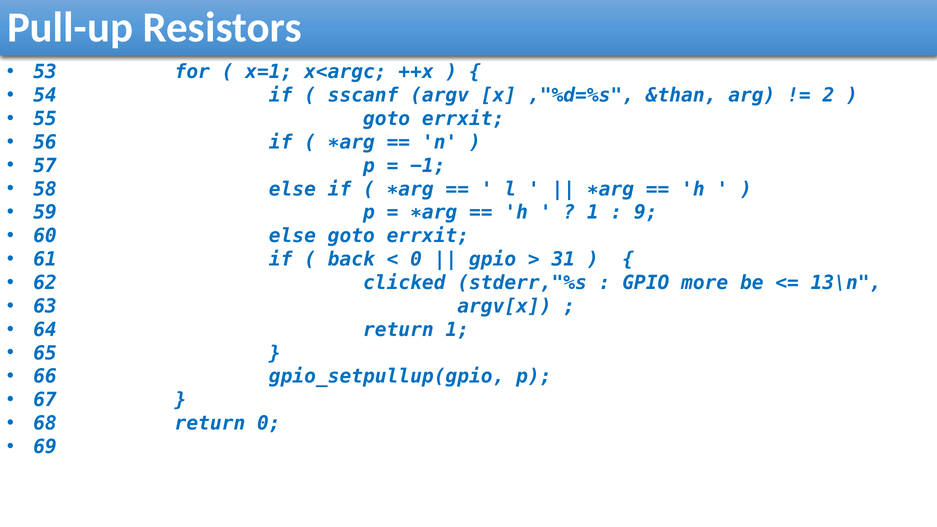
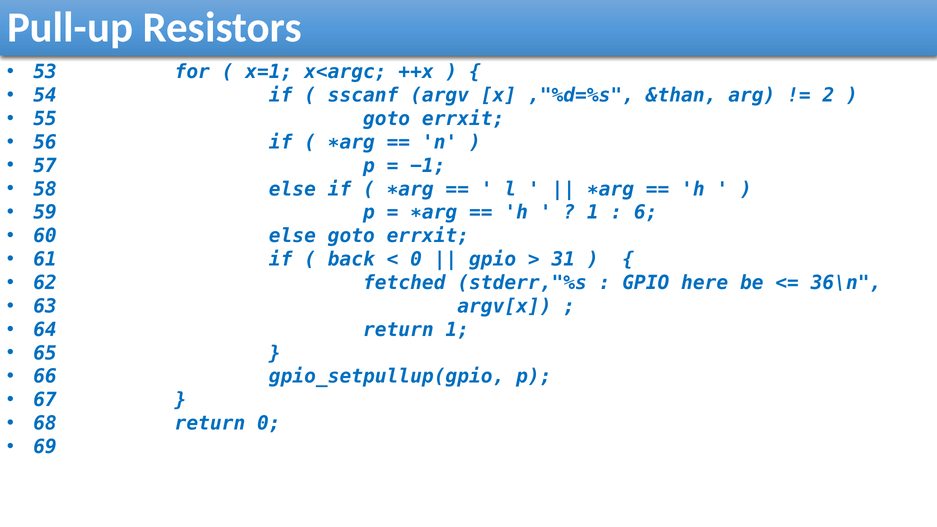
9: 9 -> 6 (646, 213)
clicked: clicked -> fetched (404, 283)
more: more -> here (705, 283)
13\n: 13\n -> 36\n (846, 283)
